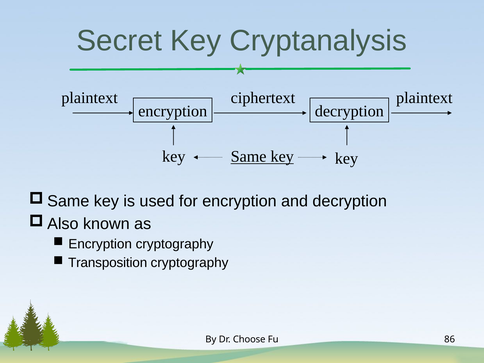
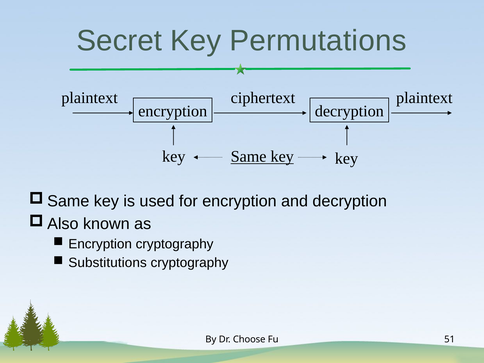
Cryptanalysis: Cryptanalysis -> Permutations (318, 41)
Transposition: Transposition -> Substitutions (108, 263)
86: 86 -> 51 (450, 339)
